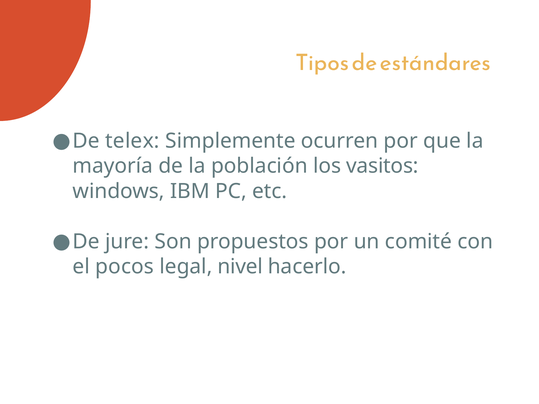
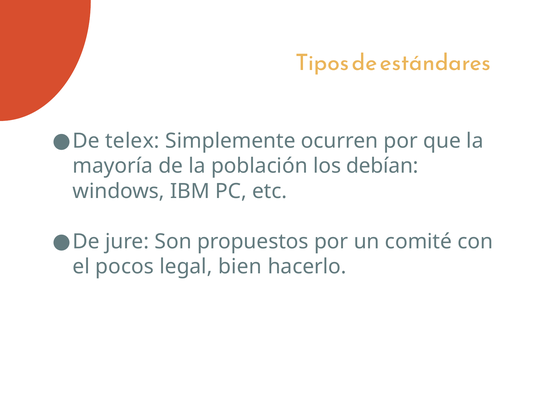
vasitos: vasitos -> debían (382, 166)
nivel: nivel -> bien (240, 267)
